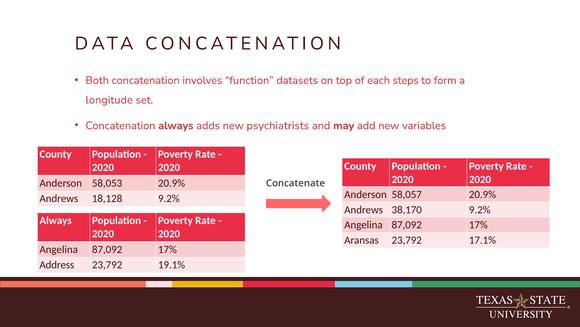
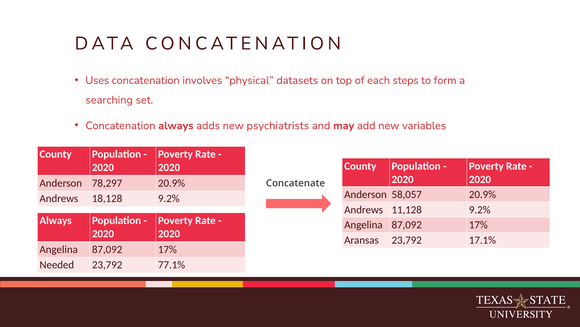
Both: Both -> Uses (97, 80)
function: function -> physical (249, 80)
longitude: longitude -> searching (109, 100)
58,053: 58,053 -> 78,297 (107, 183)
38,170: 38,170 -> 11,128 (407, 209)
Address: Address -> Needed (57, 264)
19.1%: 19.1% -> 77.1% (172, 264)
